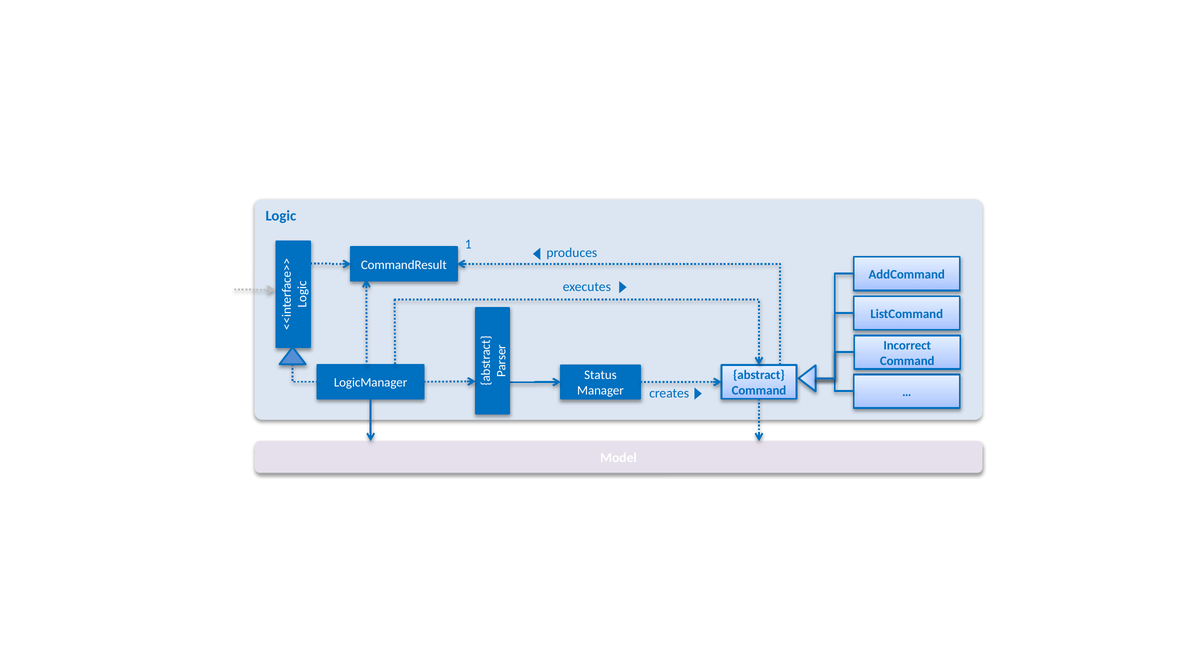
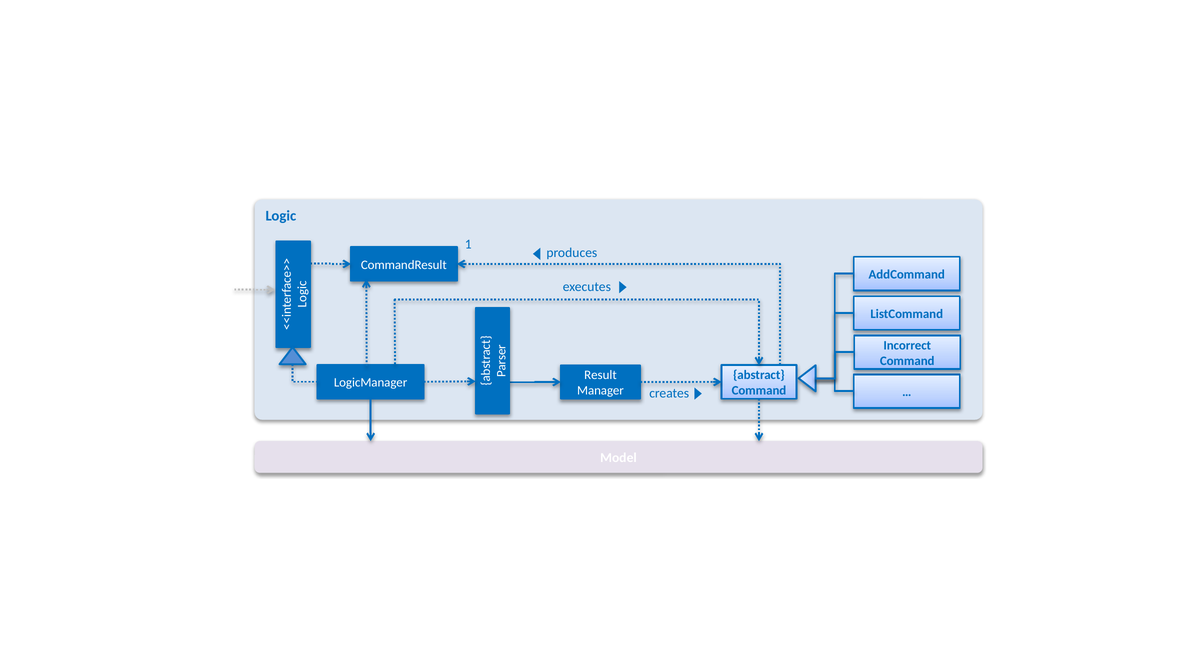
Status: Status -> Result (600, 375)
